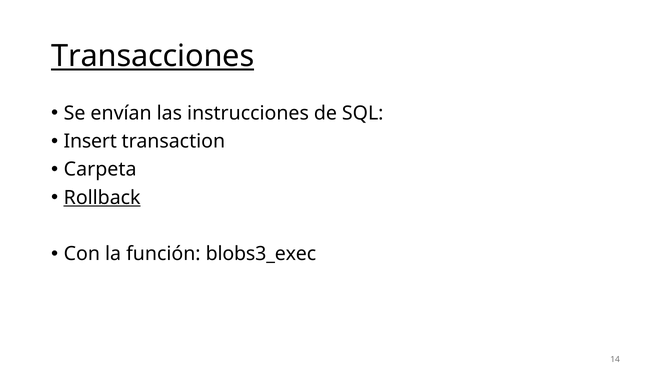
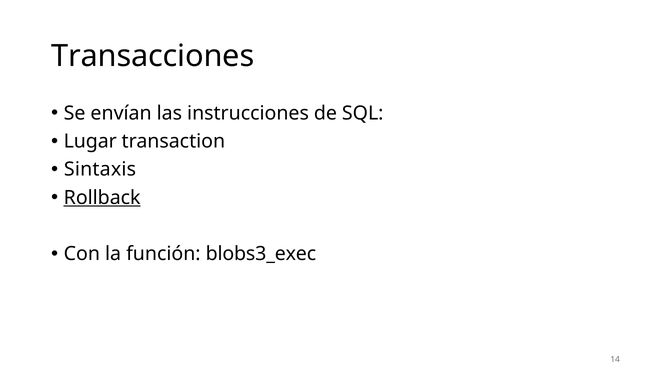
Transacciones underline: present -> none (153, 56)
Insert: Insert -> Lugar (90, 142)
Carpeta: Carpeta -> Sintaxis (100, 170)
